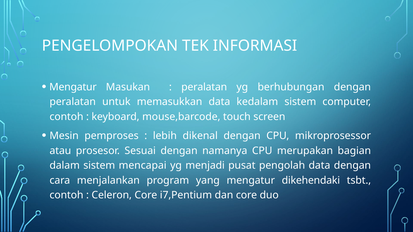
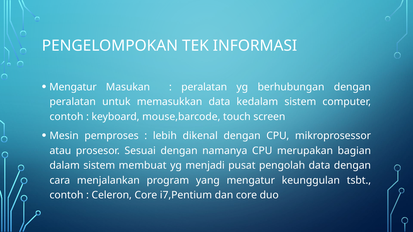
mencapai: mencapai -> membuat (143, 166)
dikehendaki: dikehendaki -> keunggulan (311, 181)
